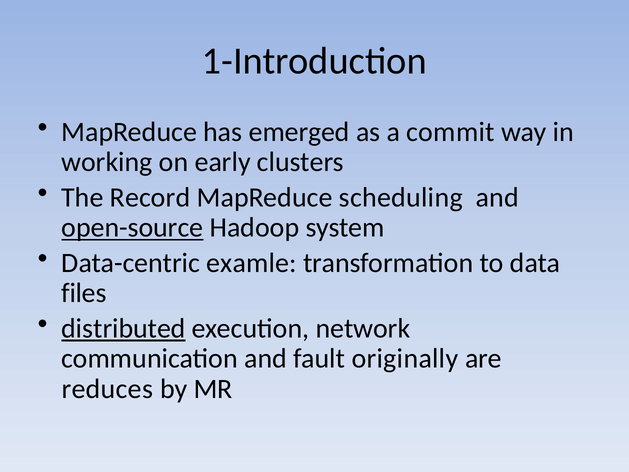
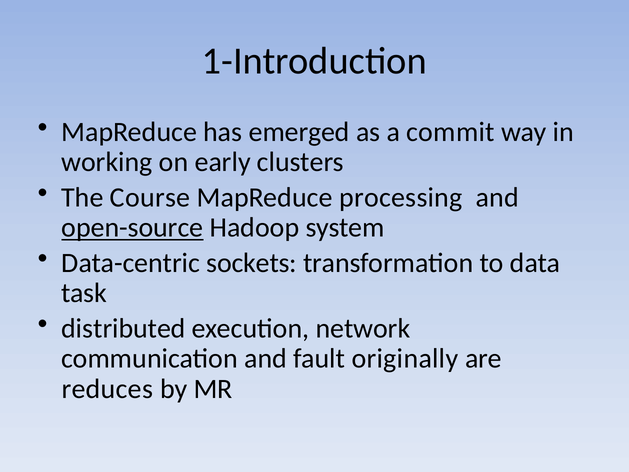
Record: Record -> Course (150, 197)
scheduling: scheduling -> processing (401, 197)
examle: examle -> sockets (252, 263)
files: files -> task (84, 293)
distributed underline: present -> none (123, 328)
